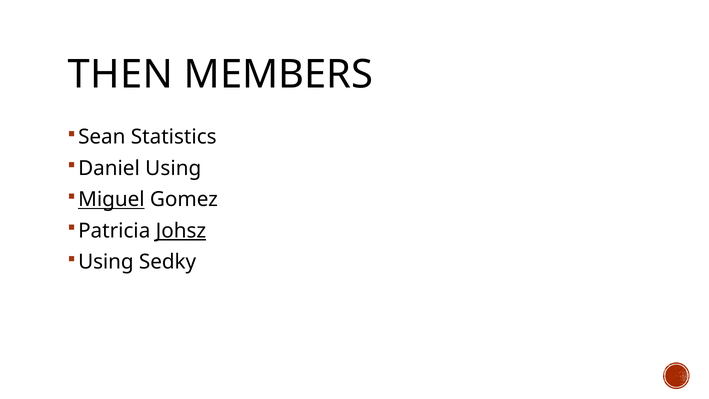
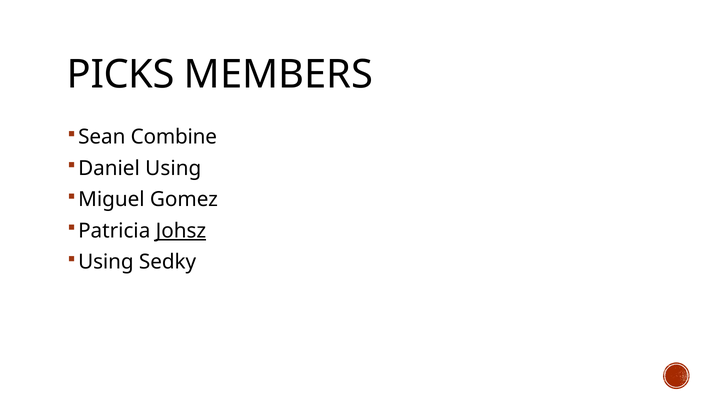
THEN: THEN -> PICKS (121, 75)
Statistics: Statistics -> Combine (174, 137)
Miguel underline: present -> none (111, 199)
